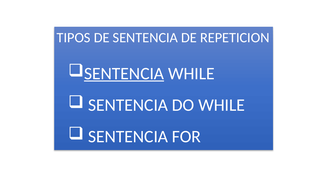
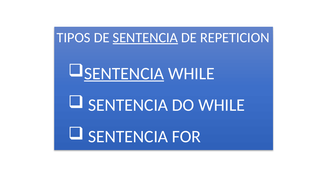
SENTENCIA underline: none -> present (145, 38)
